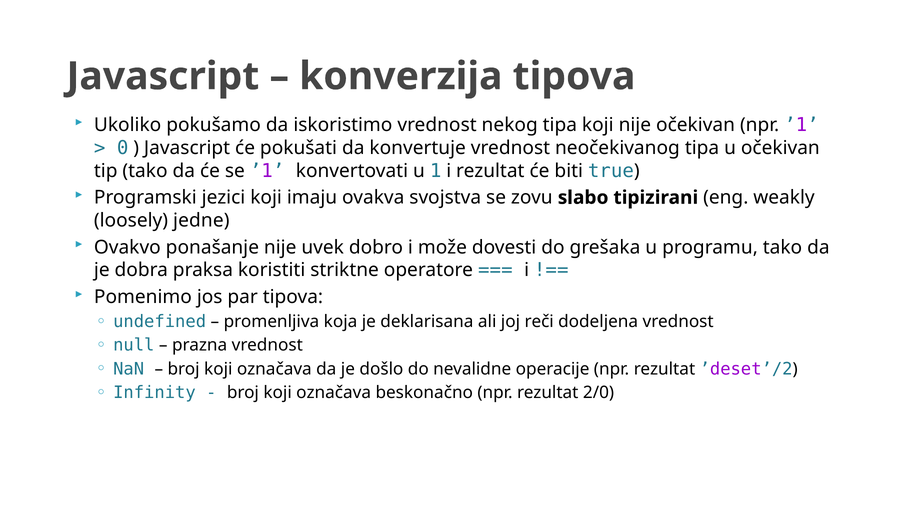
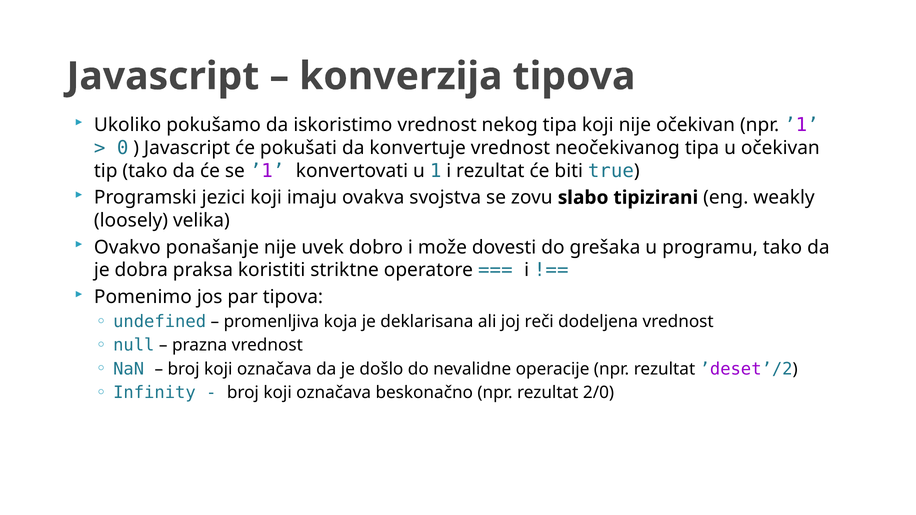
jedne: jedne -> velika (201, 221)
